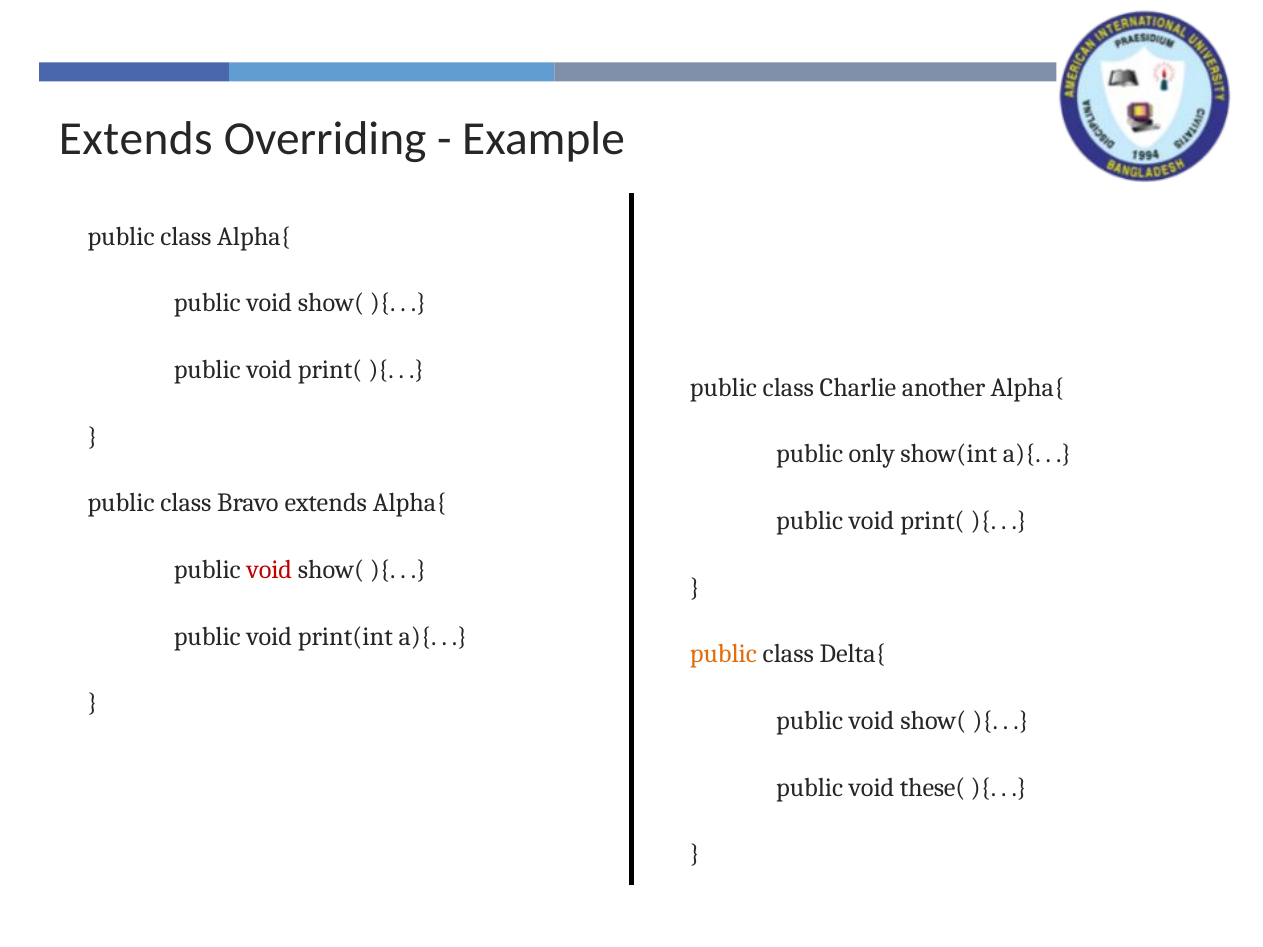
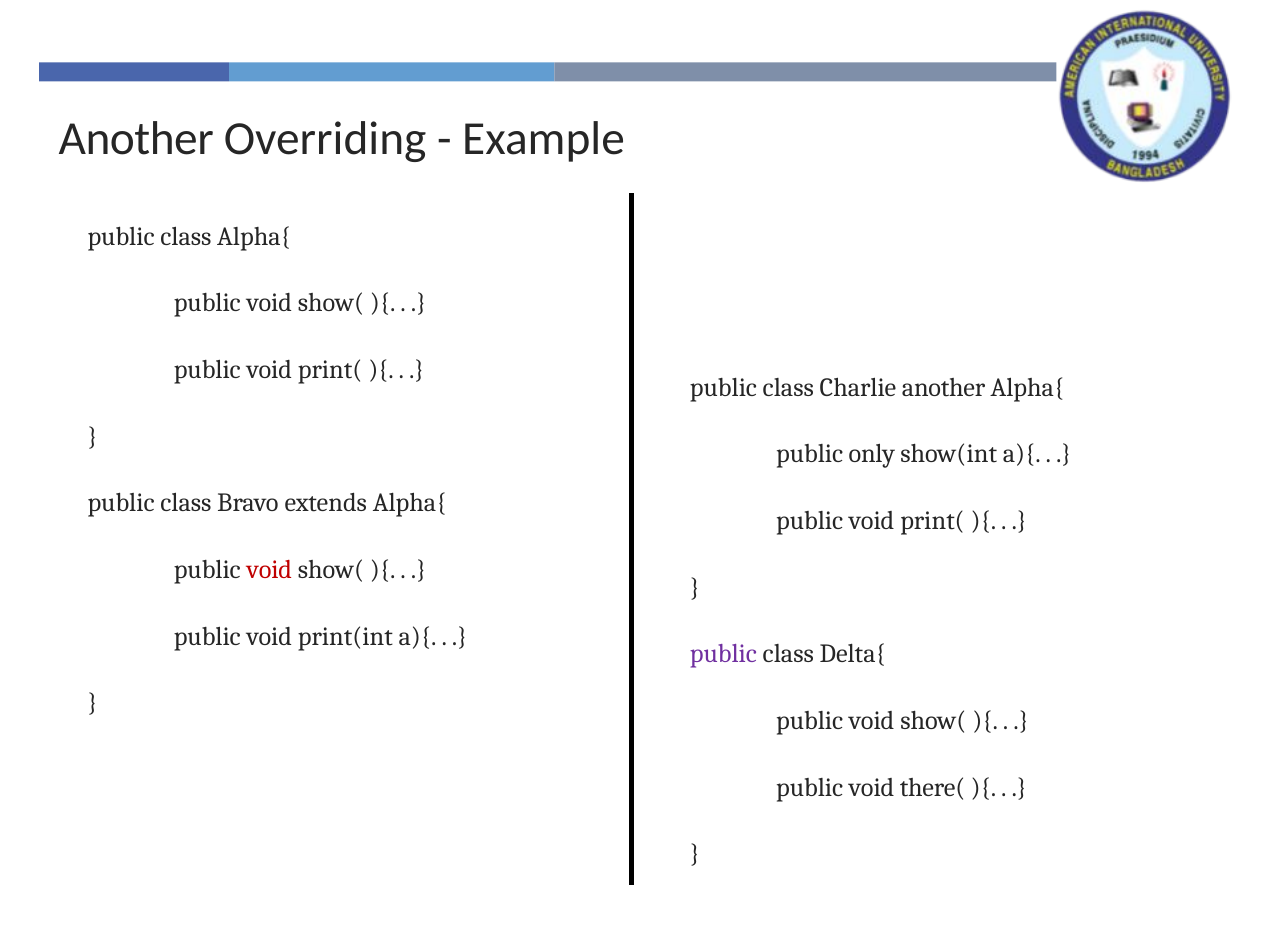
Extends: Extends -> Another (136, 139)
public colour: orange -> purple (724, 654)
these(: these( -> there( (933, 788)
